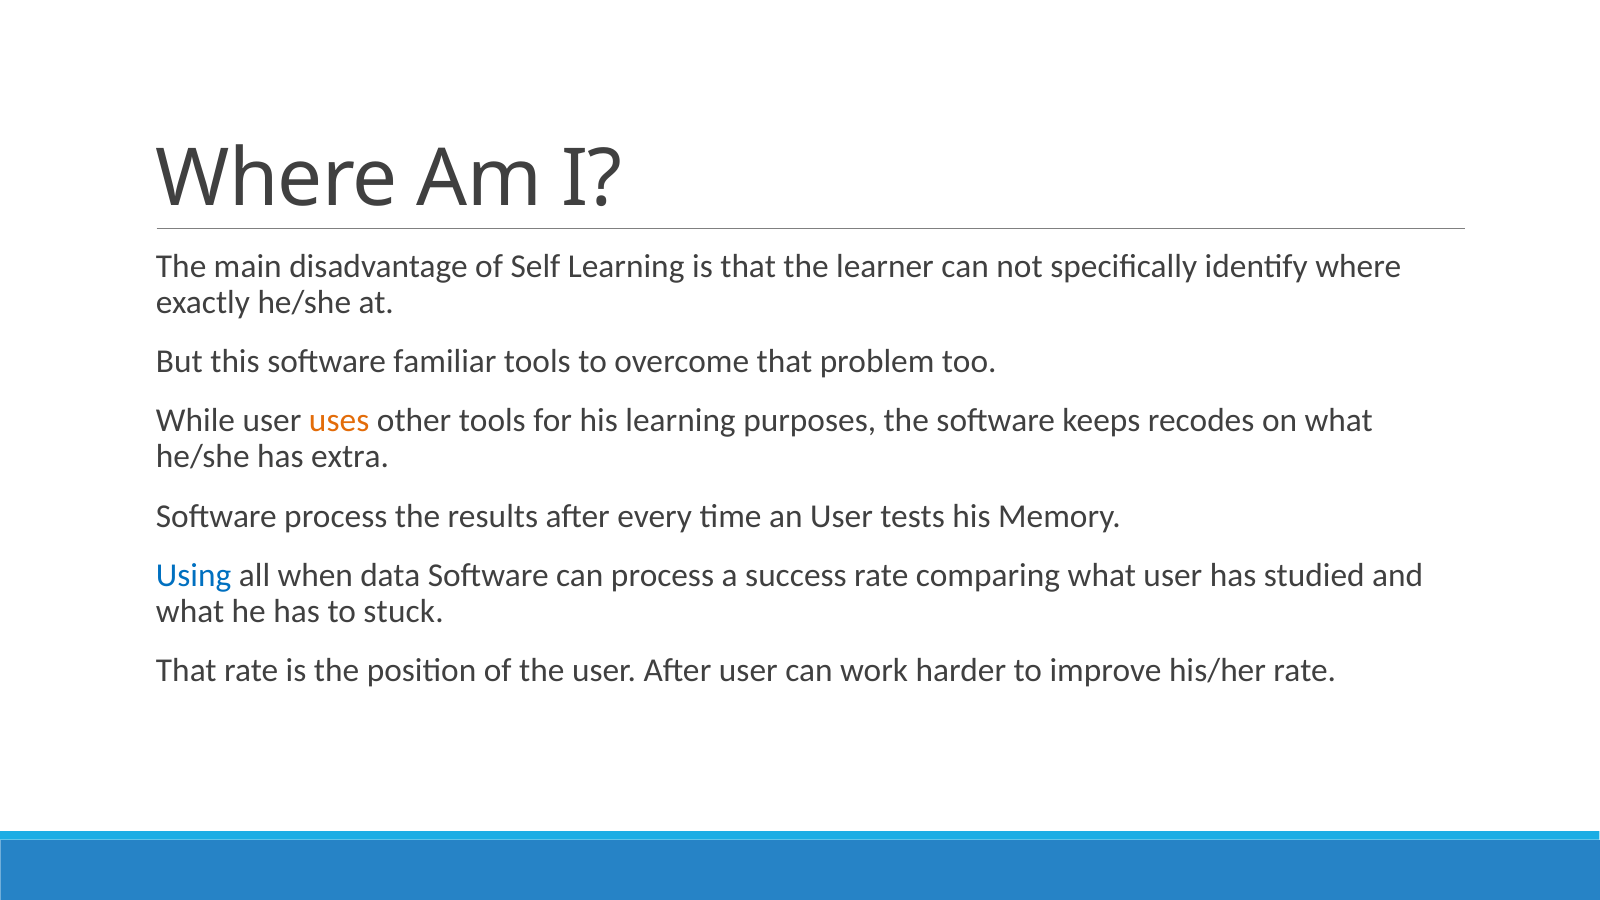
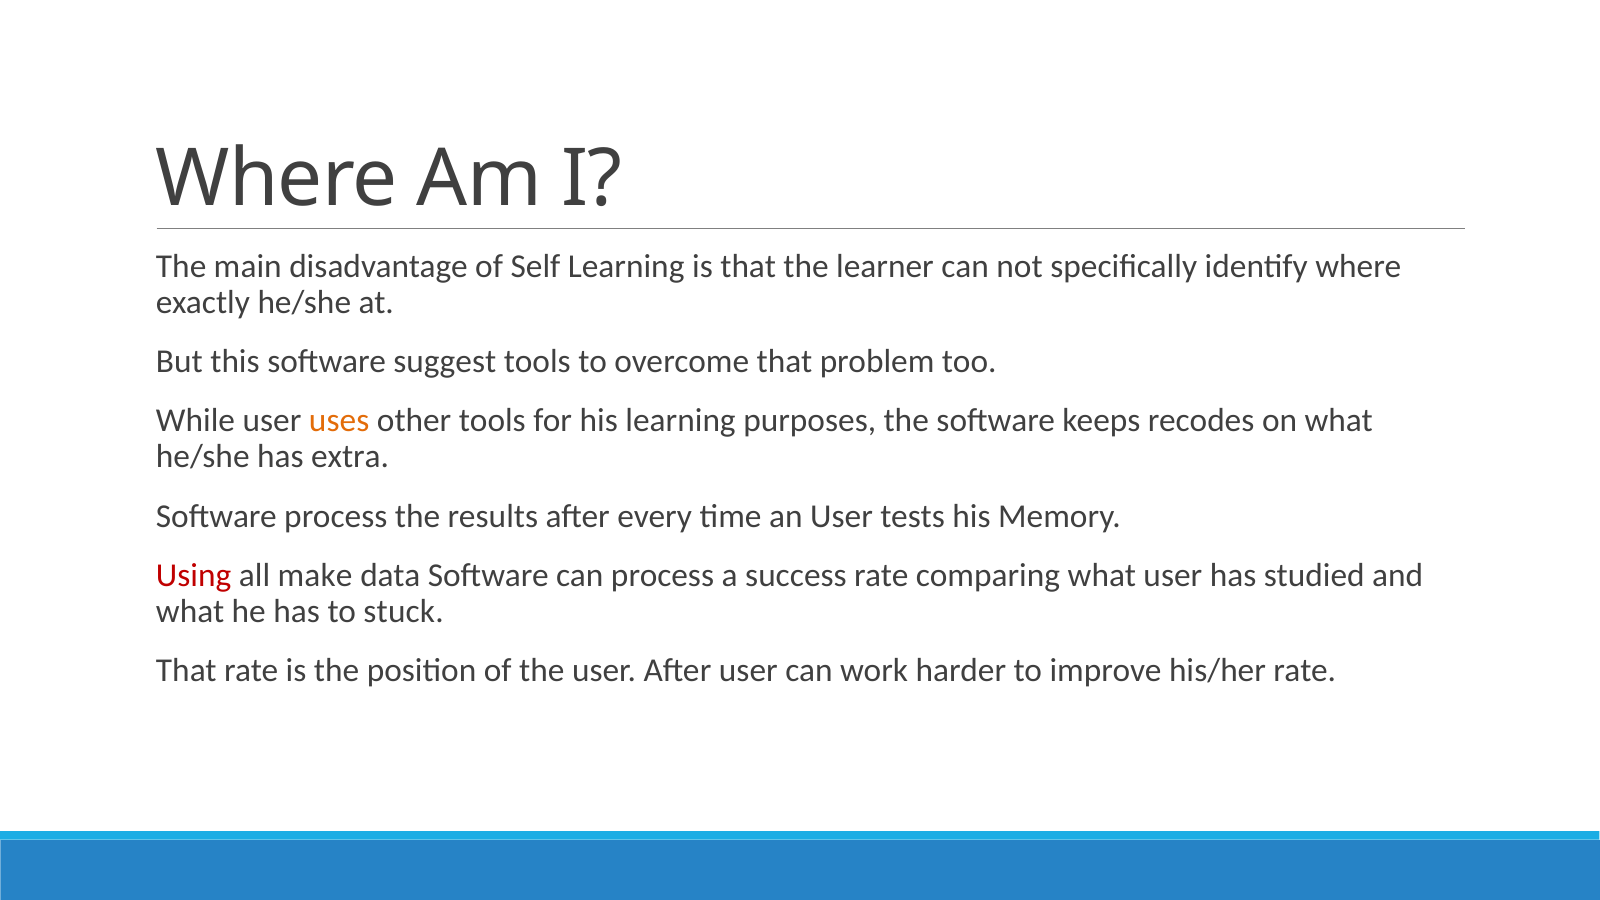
familiar: familiar -> suggest (445, 361)
Using colour: blue -> red (194, 575)
when: when -> make (315, 575)
